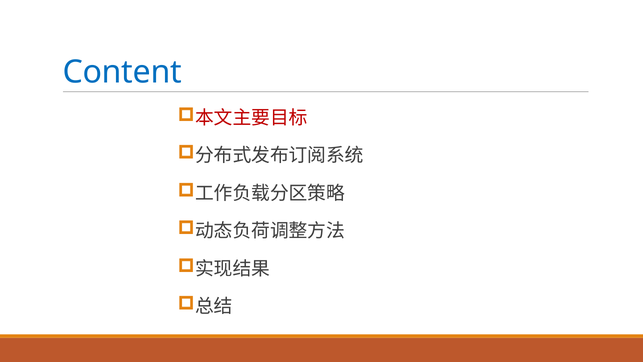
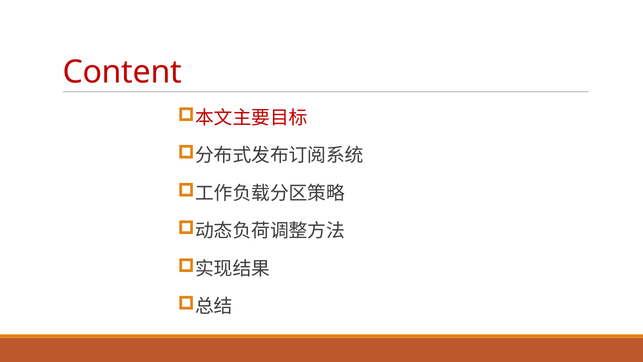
Content colour: blue -> red (122, 72)
